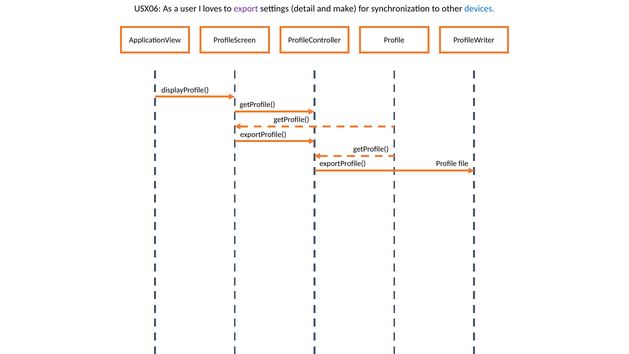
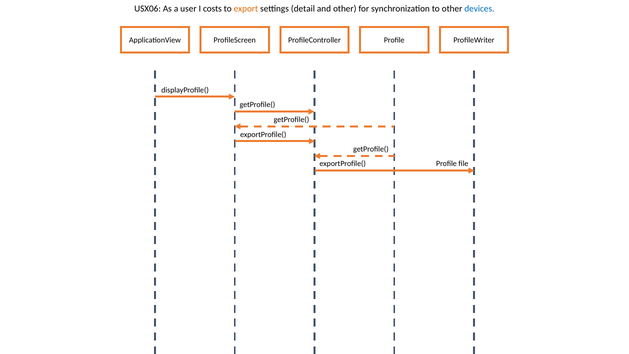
loves: loves -> costs (212, 8)
export colour: purple -> orange (246, 8)
and make: make -> other (345, 8)
